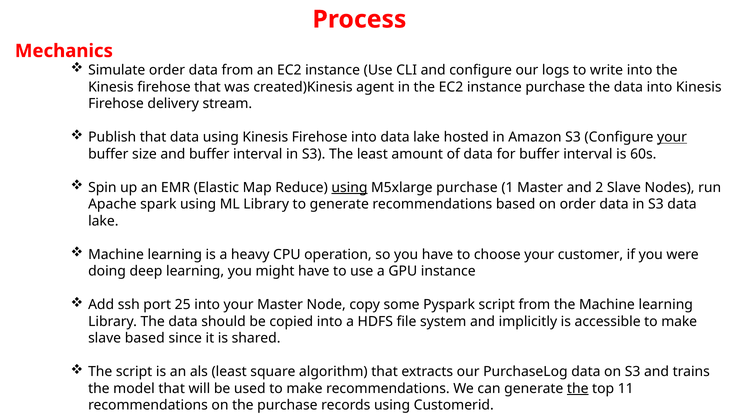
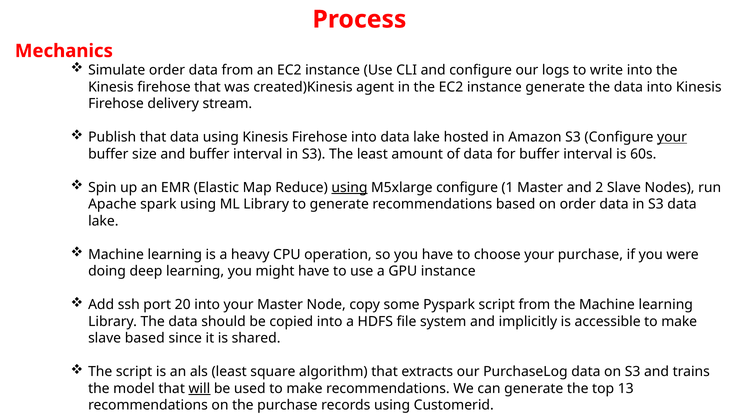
instance purchase: purchase -> generate (555, 87)
M5xlarge purchase: purchase -> configure (467, 187)
your customer: customer -> purchase (590, 254)
25: 25 -> 20 (183, 304)
will underline: none -> present (199, 388)
the underline: present -> none (578, 388)
11: 11 -> 13 (626, 388)
